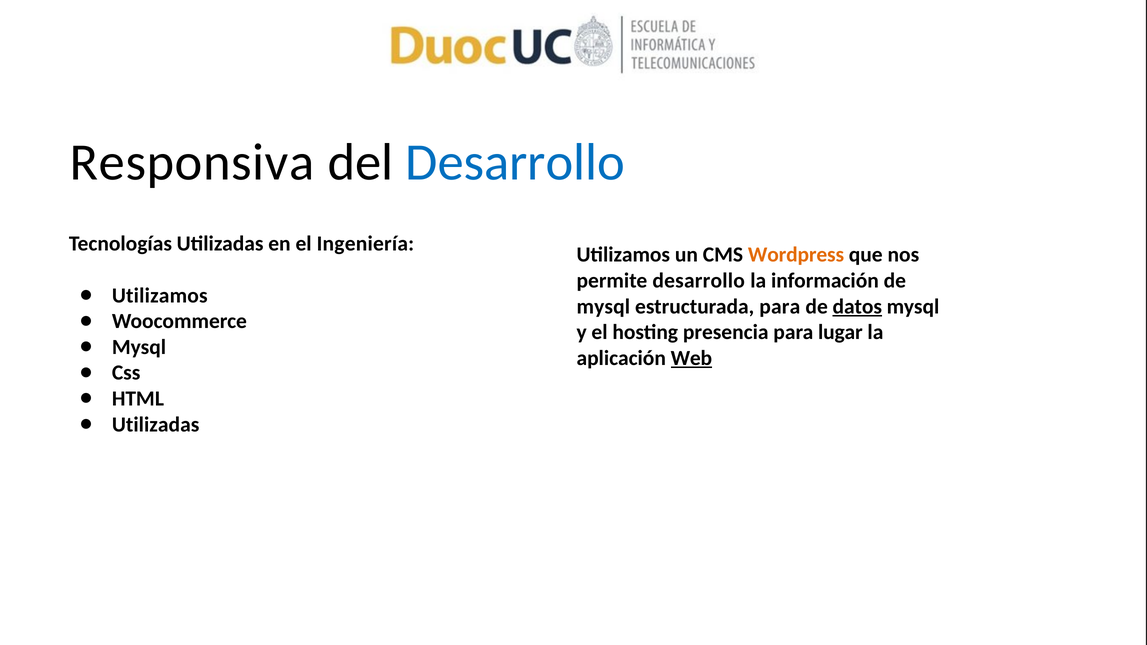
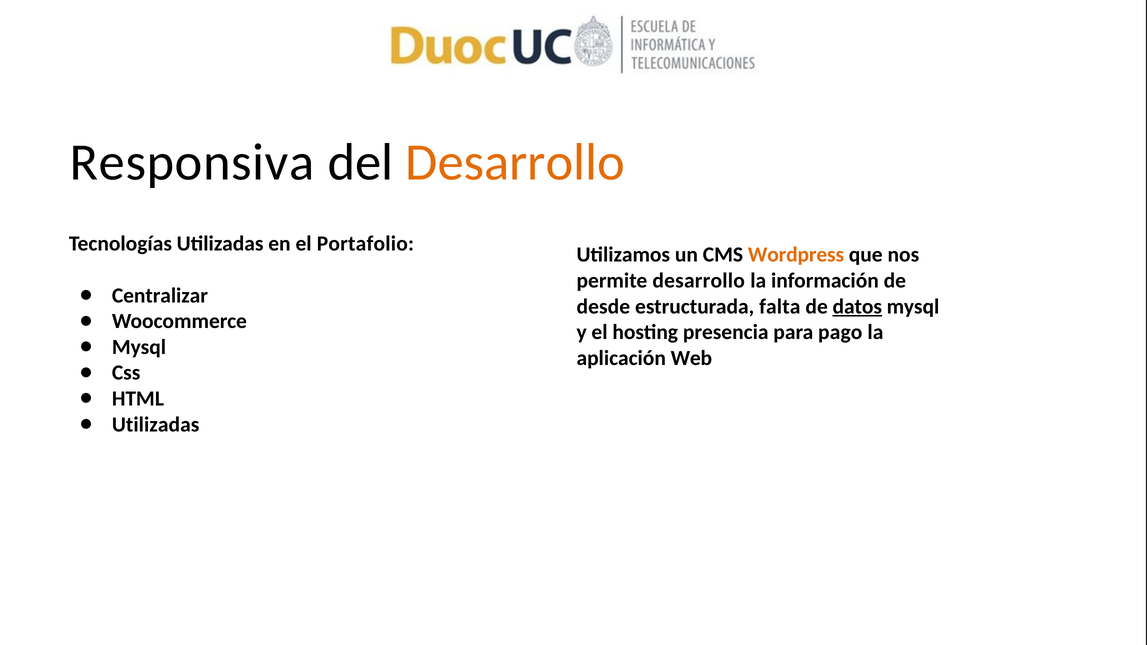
Desarrollo colour: blue -> orange (515, 163)
Ingeniería: Ingeniería -> Portafolio (365, 244)
Utilizamos: Utilizamos -> Centralizar (160, 296)
mysql: mysql -> desde (603, 307)
estructurada para: para -> falta (780, 307)
lugar: lugar -> pago (840, 332)
Web underline: present -> none (691, 358)
